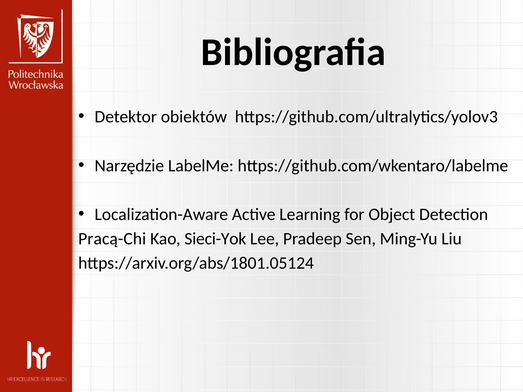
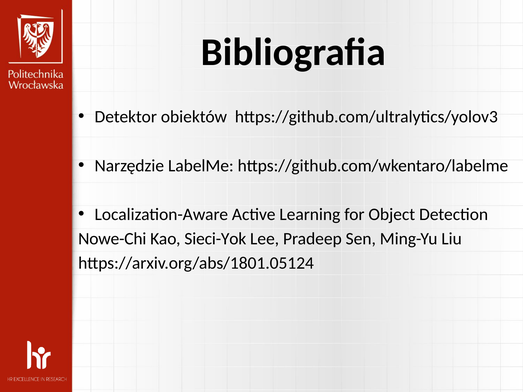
Pracą-Chi: Pracą-Chi -> Nowe-Chi (112, 239)
